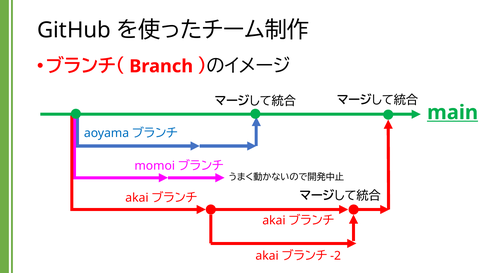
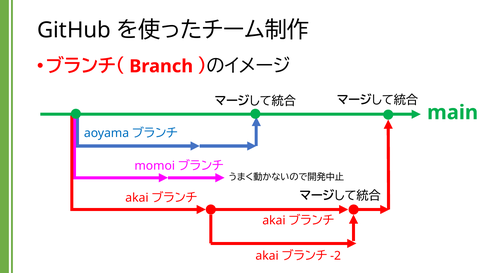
main underline: present -> none (453, 113)
